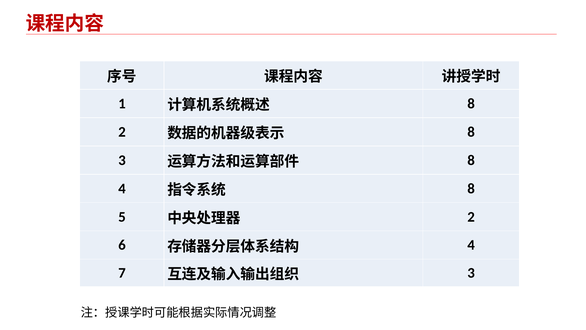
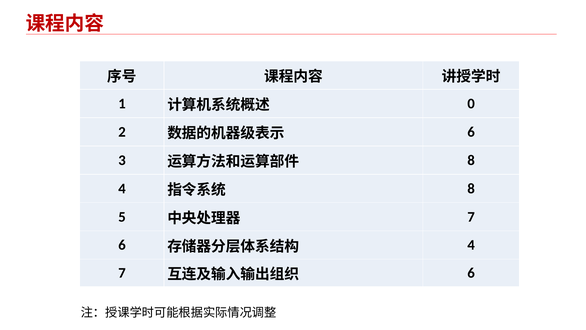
8: 8 -> 0 (471, 103)
8: 8 -> 6 (471, 132)
2: 2 -> 7 (471, 217)
3: 3 -> 6 (471, 273)
